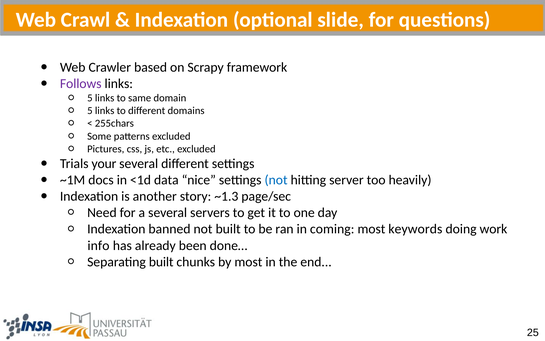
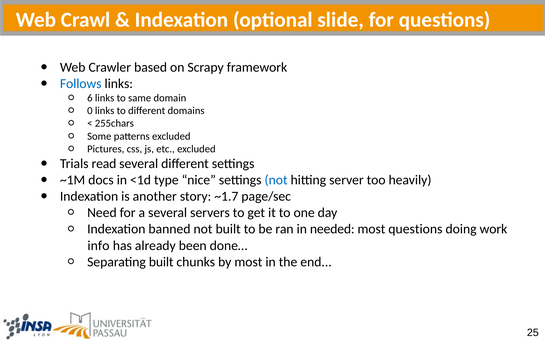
Follows colour: purple -> blue (81, 84)
5: 5 -> 6 (90, 98)
5: 5 -> 0 (90, 111)
your: your -> read (104, 164)
data: data -> type (166, 180)
~1.3: ~1.3 -> ~1.7 (226, 196)
coming: coming -> needed (332, 229)
most keywords: keywords -> questions (415, 229)
